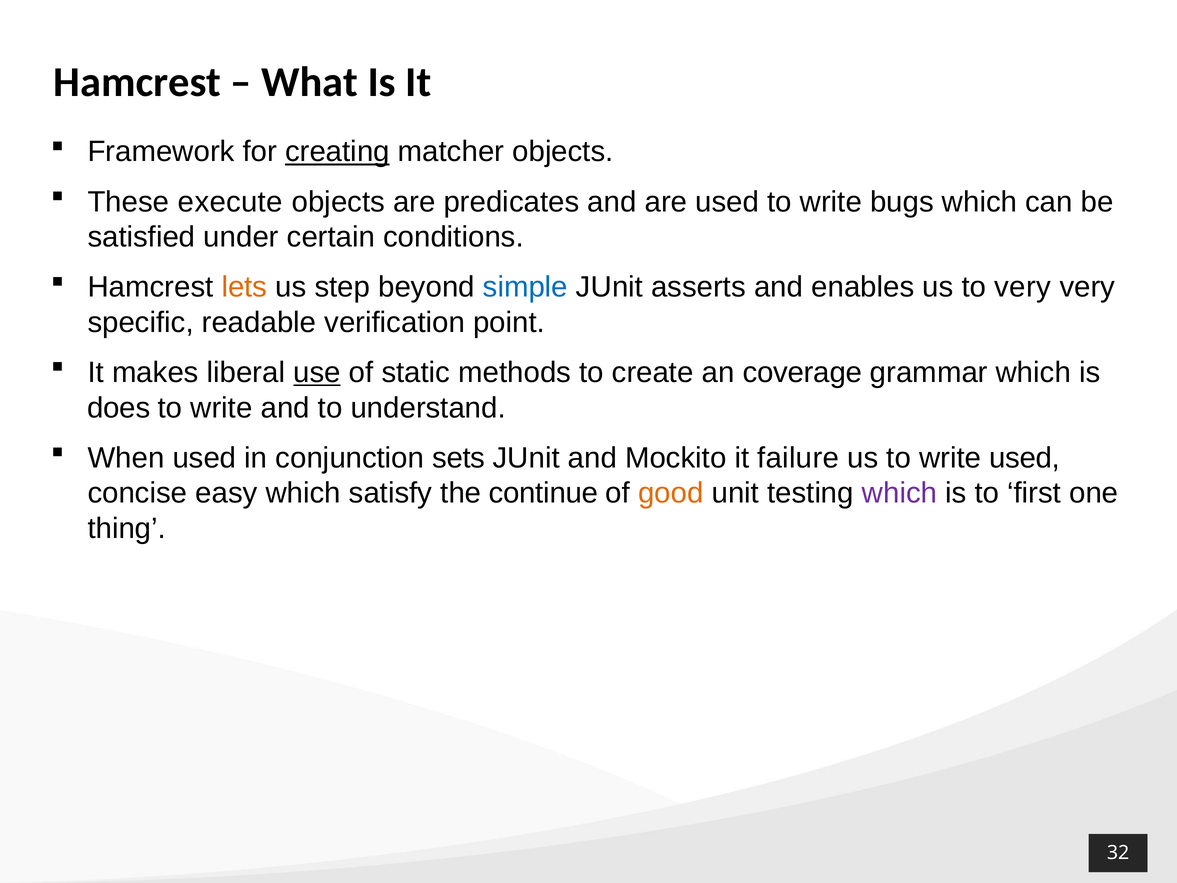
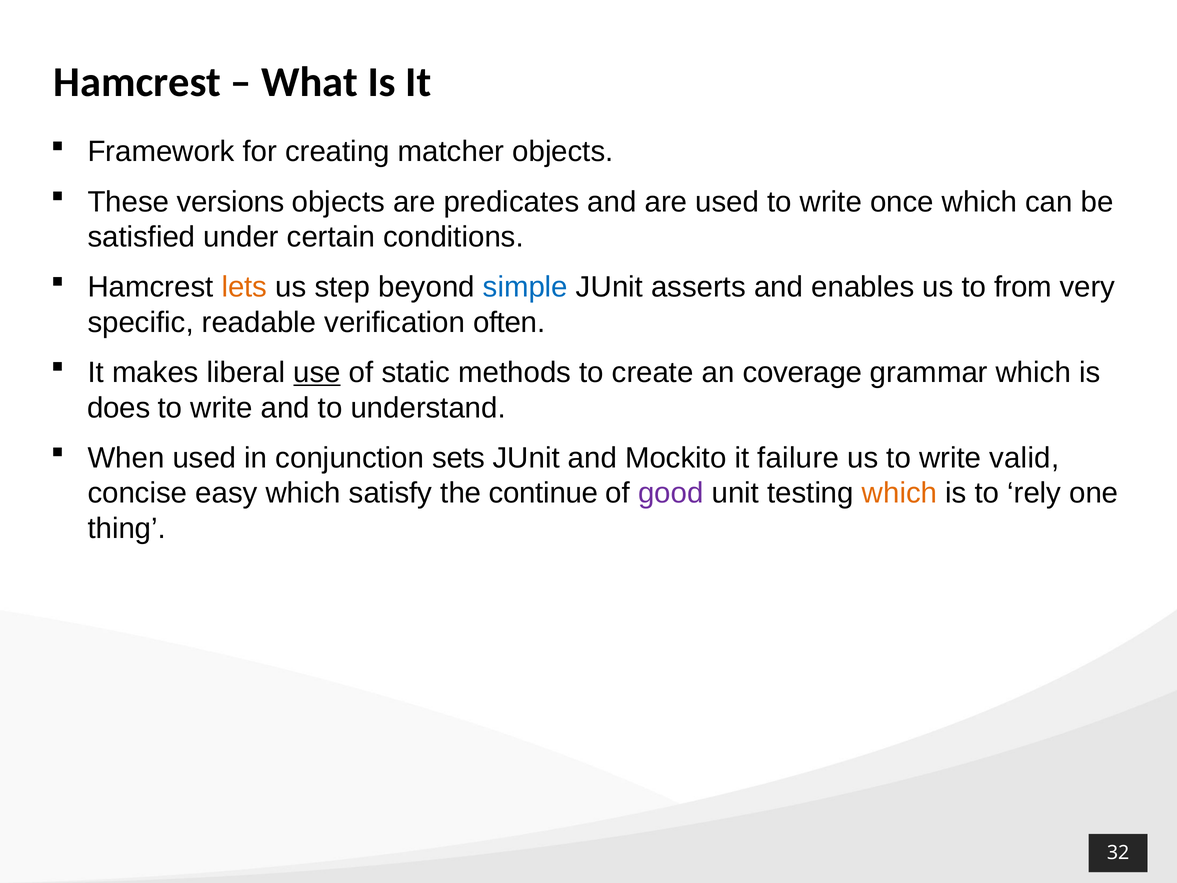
creating underline: present -> none (337, 152)
execute: execute -> versions (231, 202)
bugs: bugs -> once (902, 202)
to very: very -> from (1023, 287)
point: point -> often (509, 322)
write used: used -> valid (1024, 458)
good colour: orange -> purple (671, 493)
which colour: purple -> orange (900, 493)
first: first -> rely (1034, 493)
